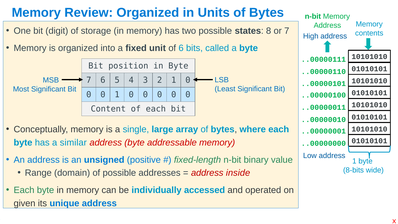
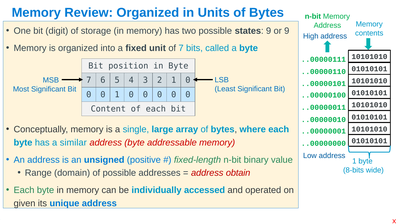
states 8: 8 -> 9 (269, 31)
or 7: 7 -> 9 (287, 31)
of 6: 6 -> 7 (181, 48)
inside: inside -> obtain (238, 173)
